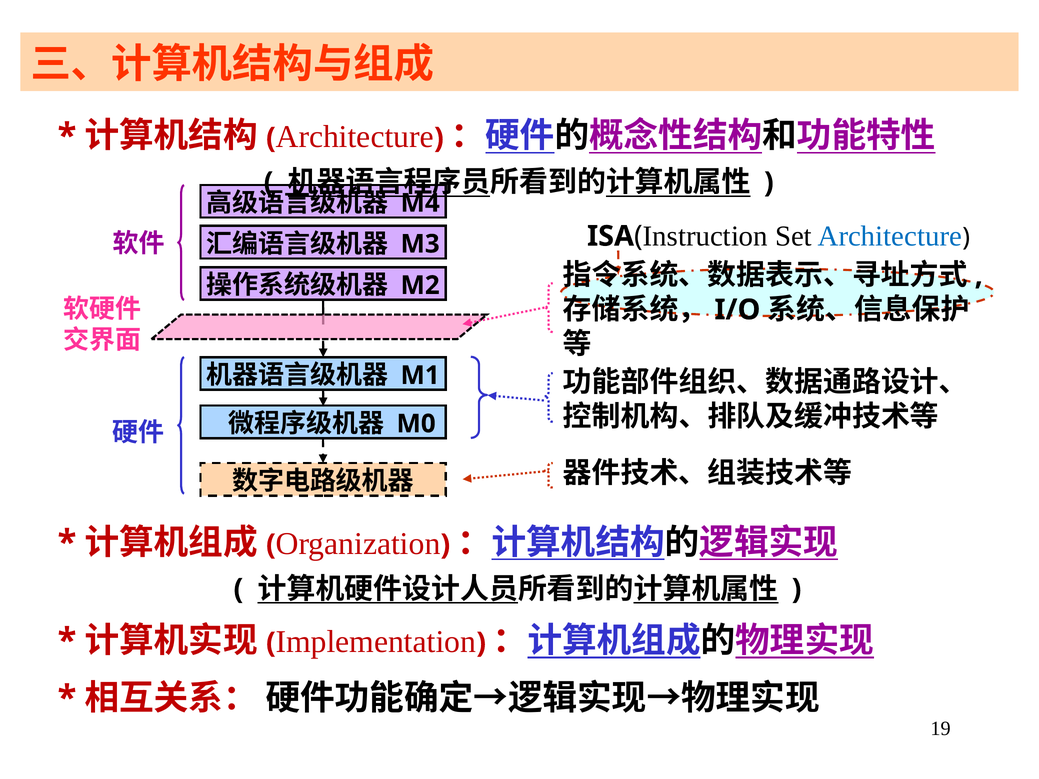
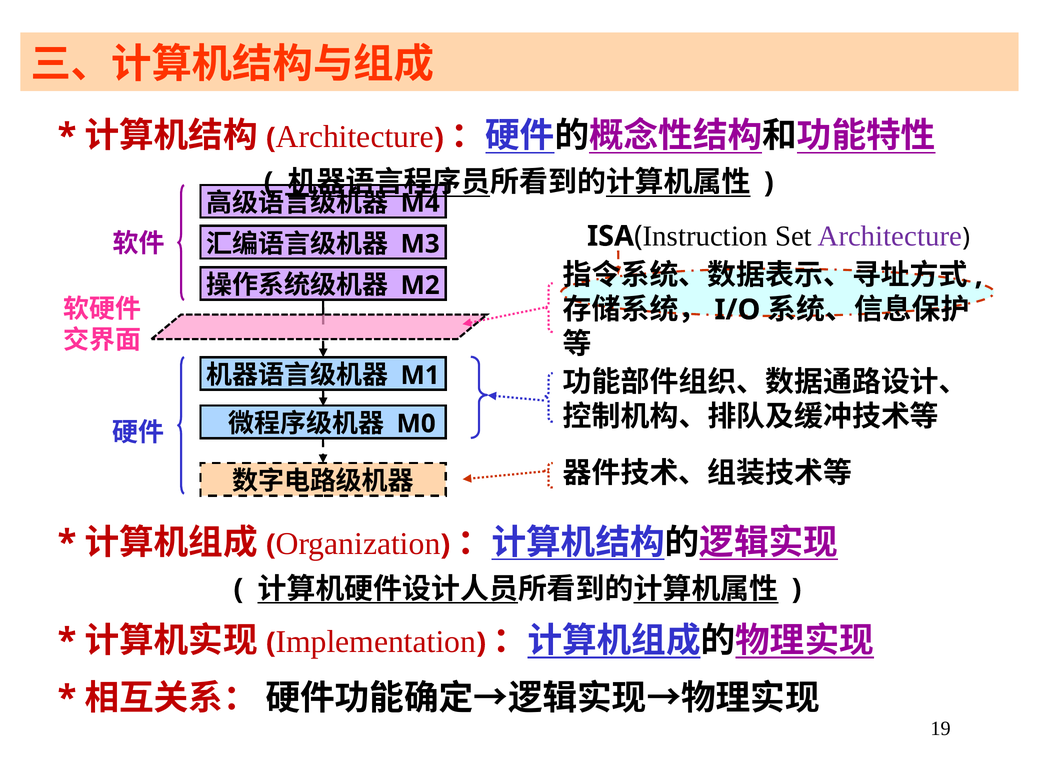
Architecture colour: blue -> purple (890, 236)
